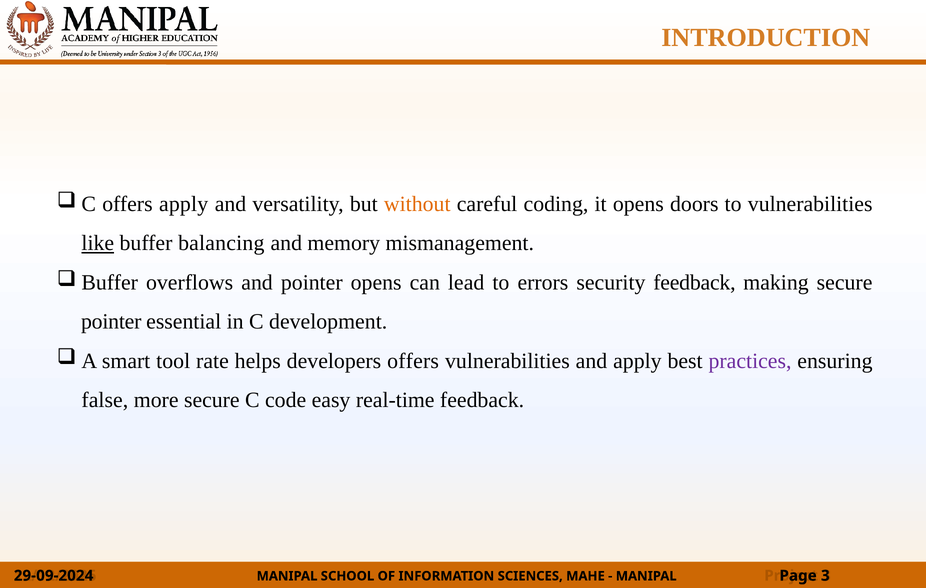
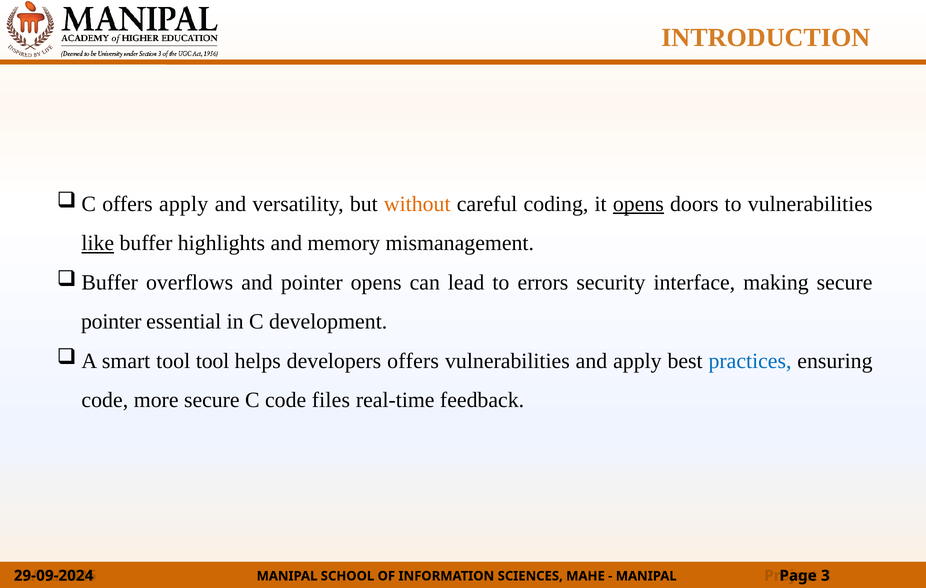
opens underline: none -> present (638, 204)
balancing: balancing -> highlights (221, 243)
security feedback: feedback -> interface (694, 282)
tool rate: rate -> tool (213, 361)
practices colour: purple -> blue (750, 361)
false: false -> code (105, 400)
easy: easy -> files (331, 400)
